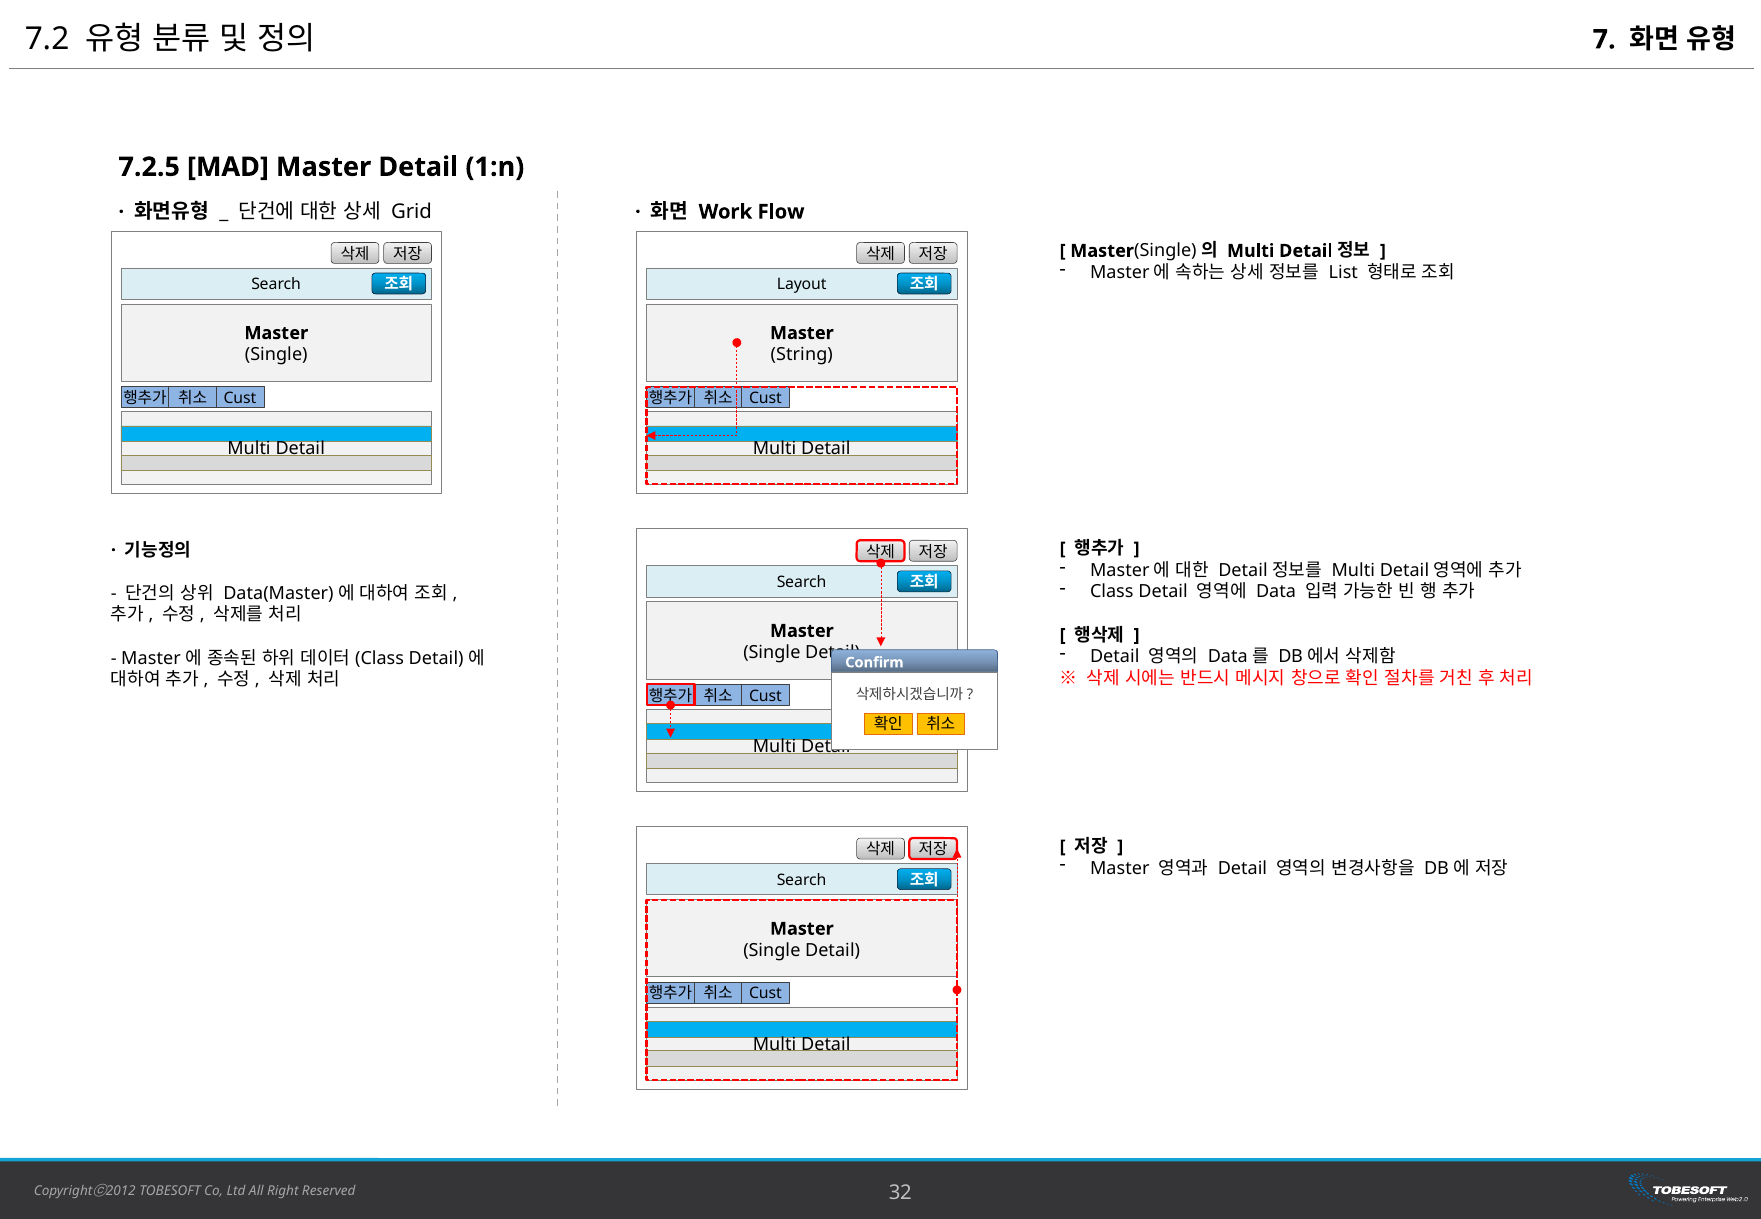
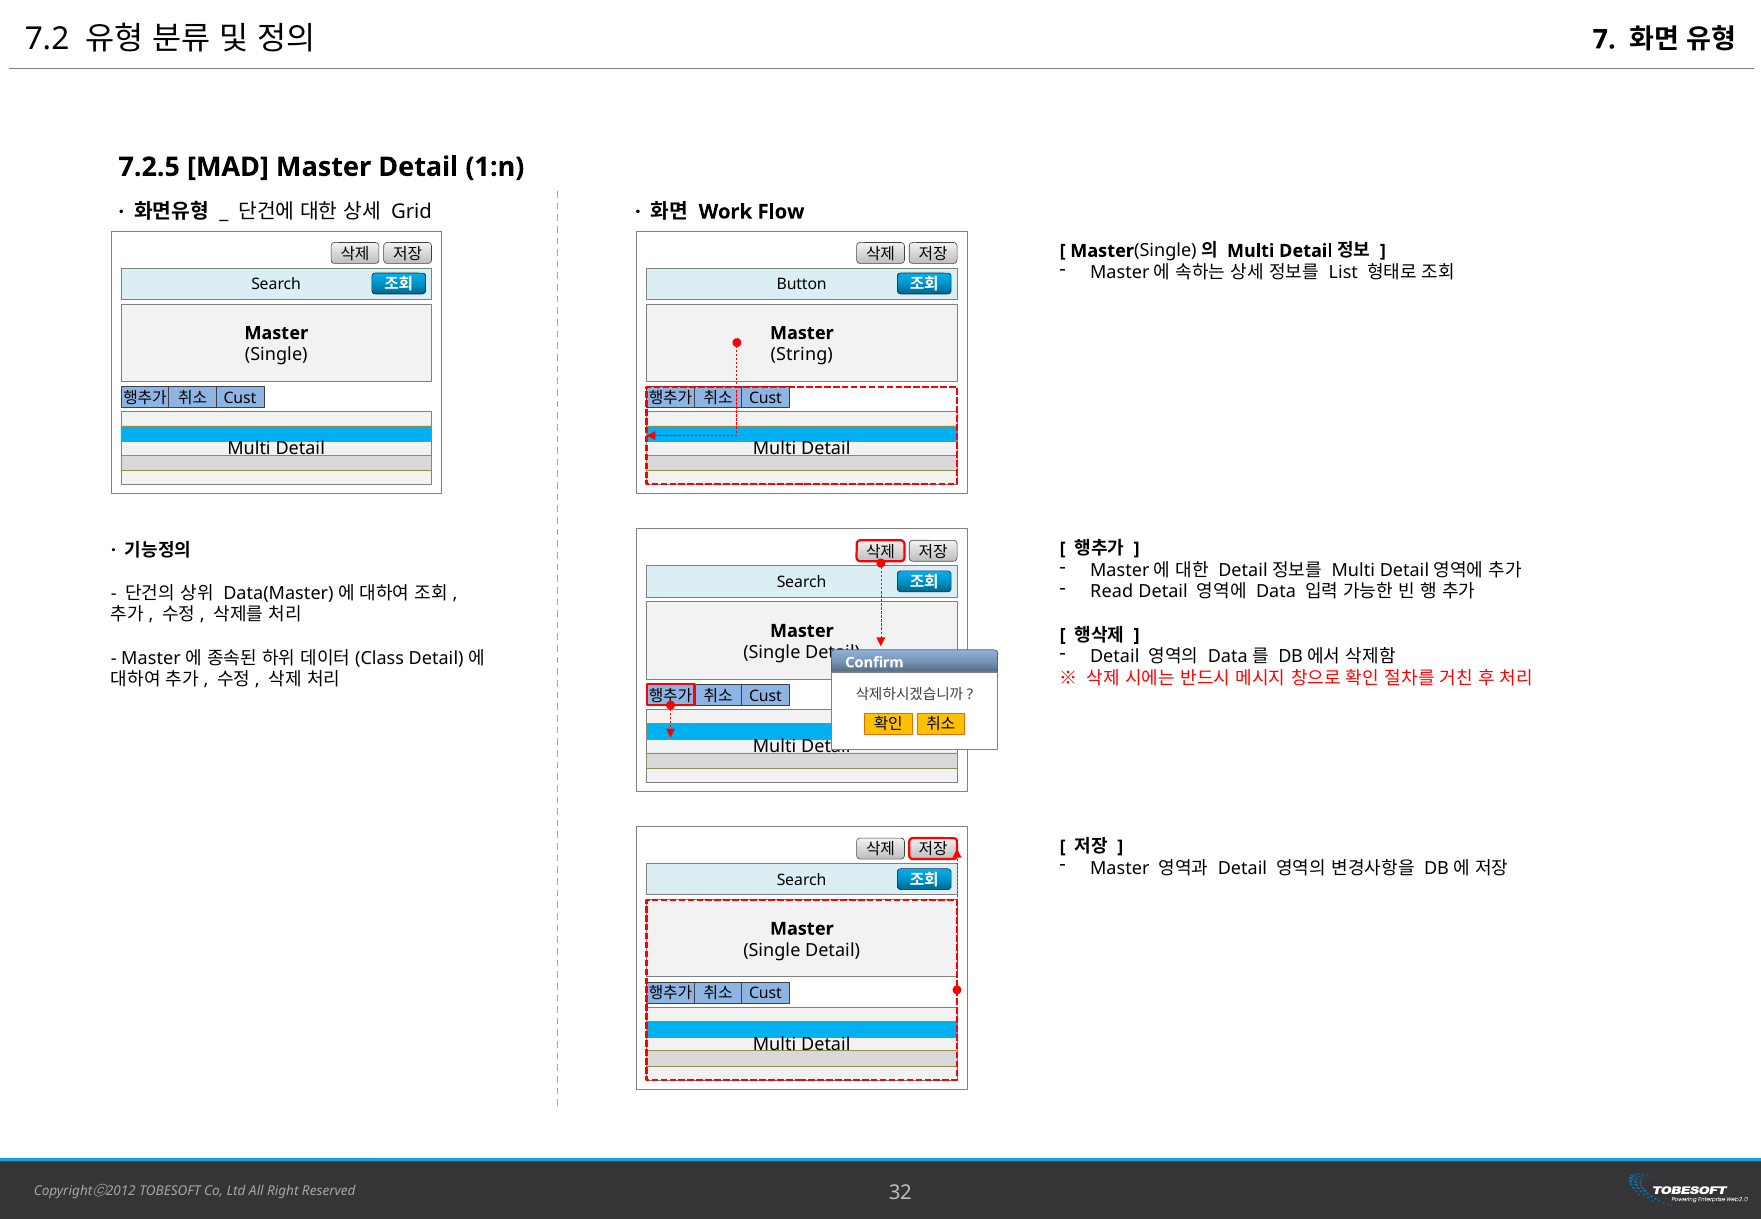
Layout: Layout -> Button (802, 285)
Class: Class -> Read (1112, 592)
